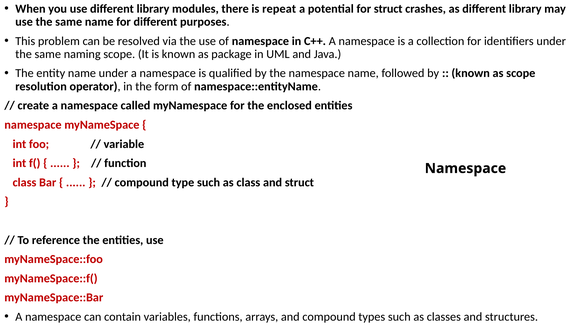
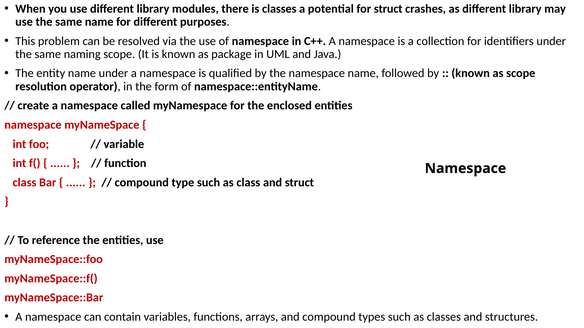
is repeat: repeat -> classes (279, 9)
